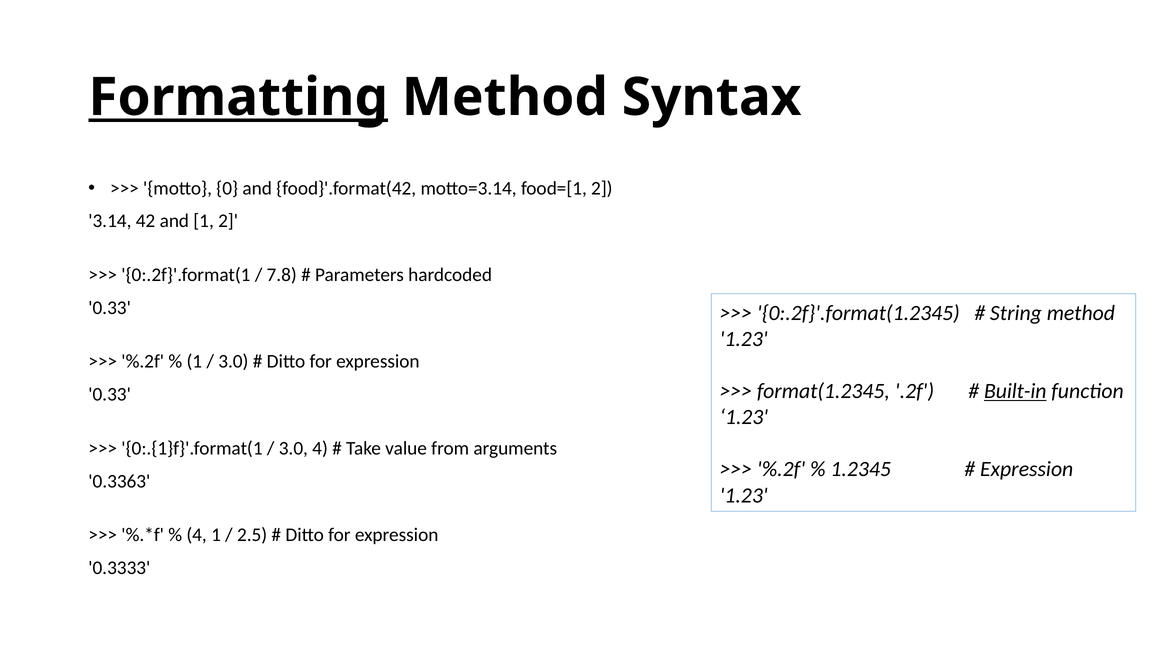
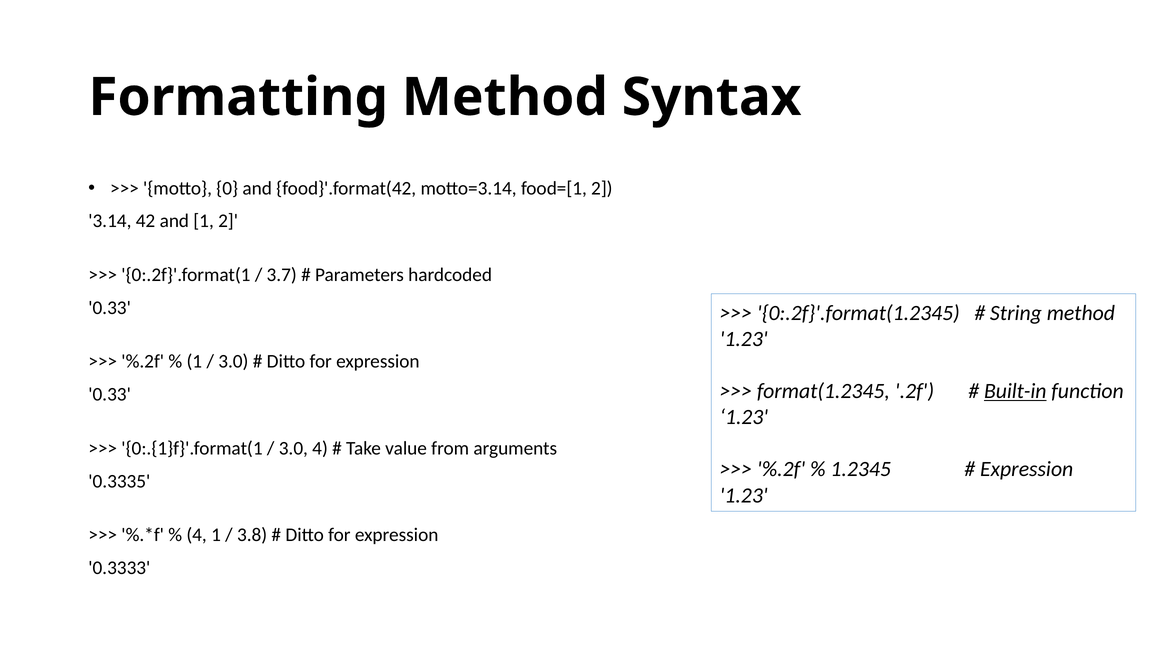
Formatting underline: present -> none (238, 97)
7.8: 7.8 -> 3.7 (282, 275)
0.3363: 0.3363 -> 0.3335 (119, 481)
2.5: 2.5 -> 3.8 (252, 535)
